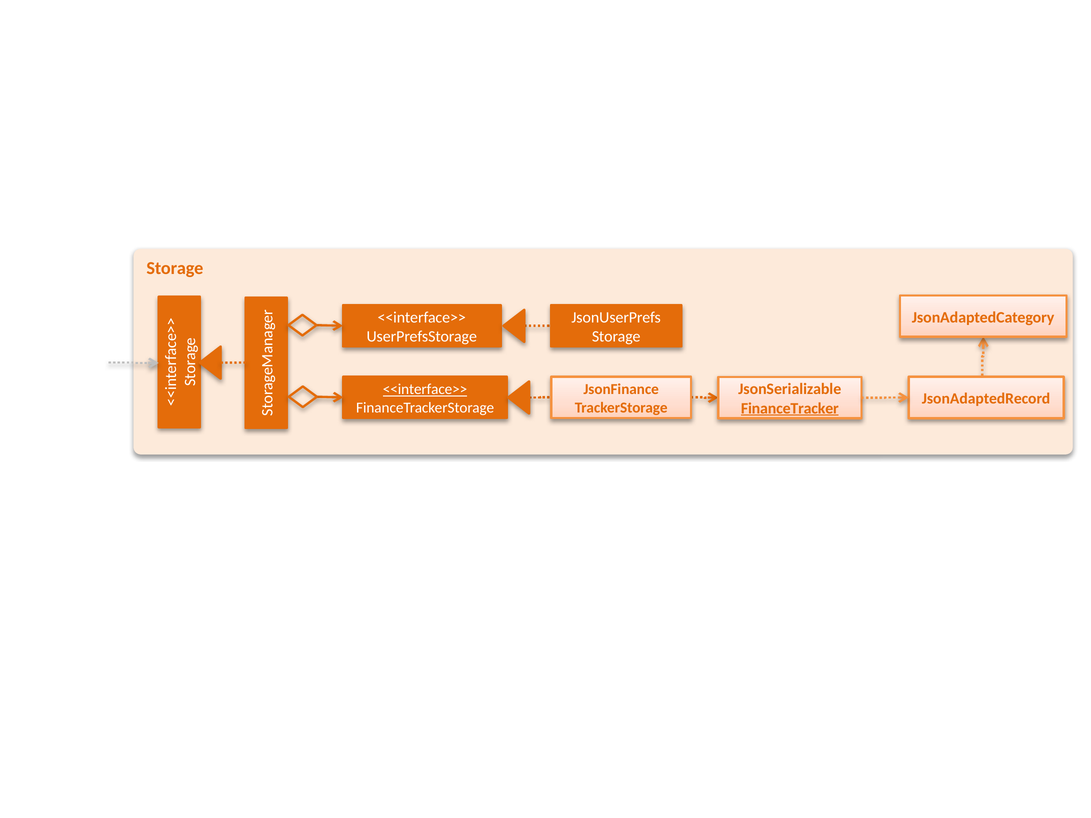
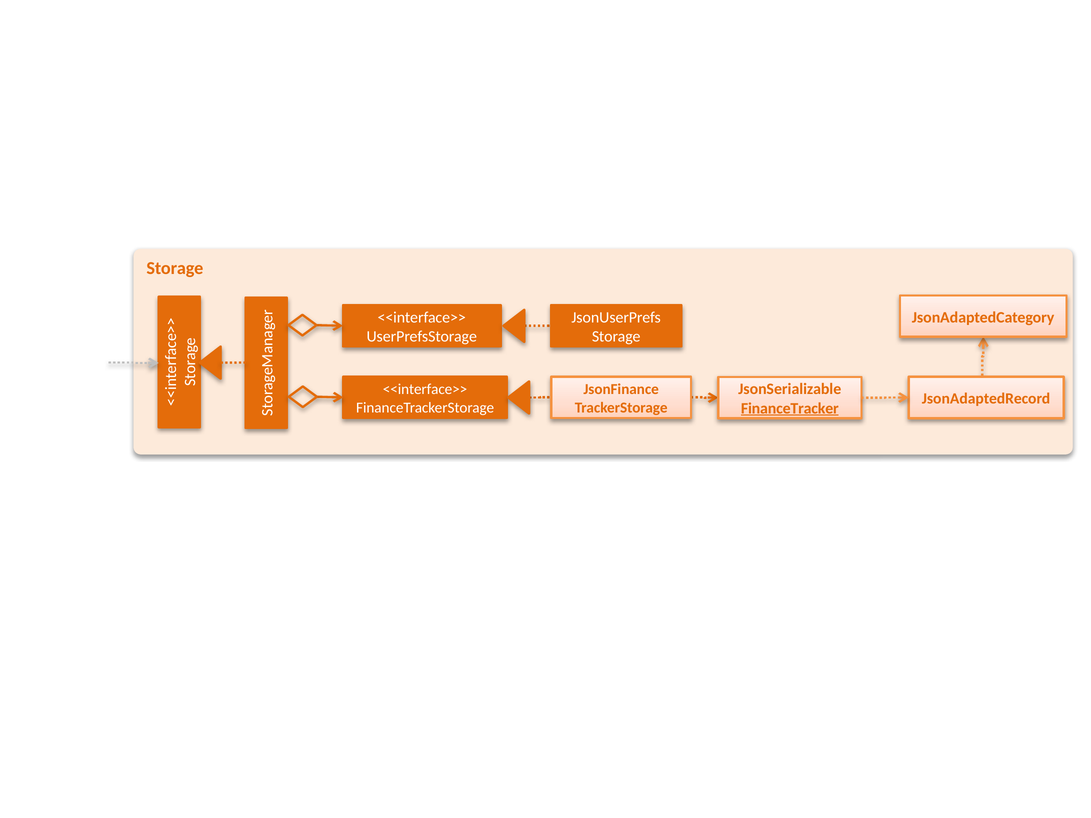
<<interface>> underline: present -> none (425, 389)
